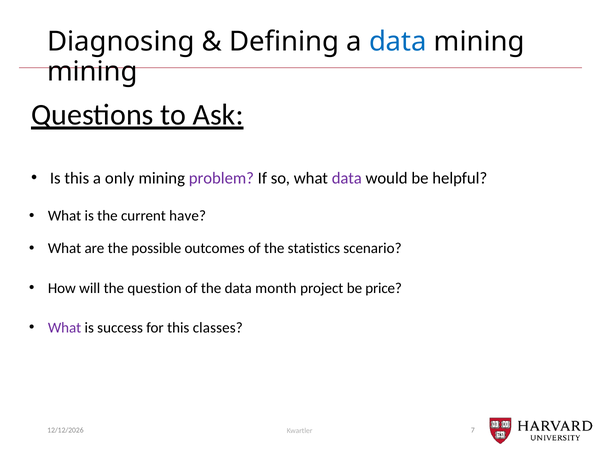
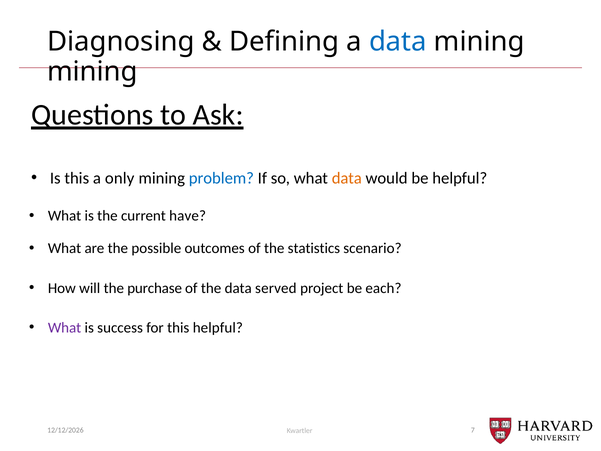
problem colour: purple -> blue (221, 178)
data colour: purple -> orange (347, 178)
question: question -> purchase (155, 288)
month: month -> served (276, 288)
price: price -> each (383, 288)
this classes: classes -> helpful (218, 328)
